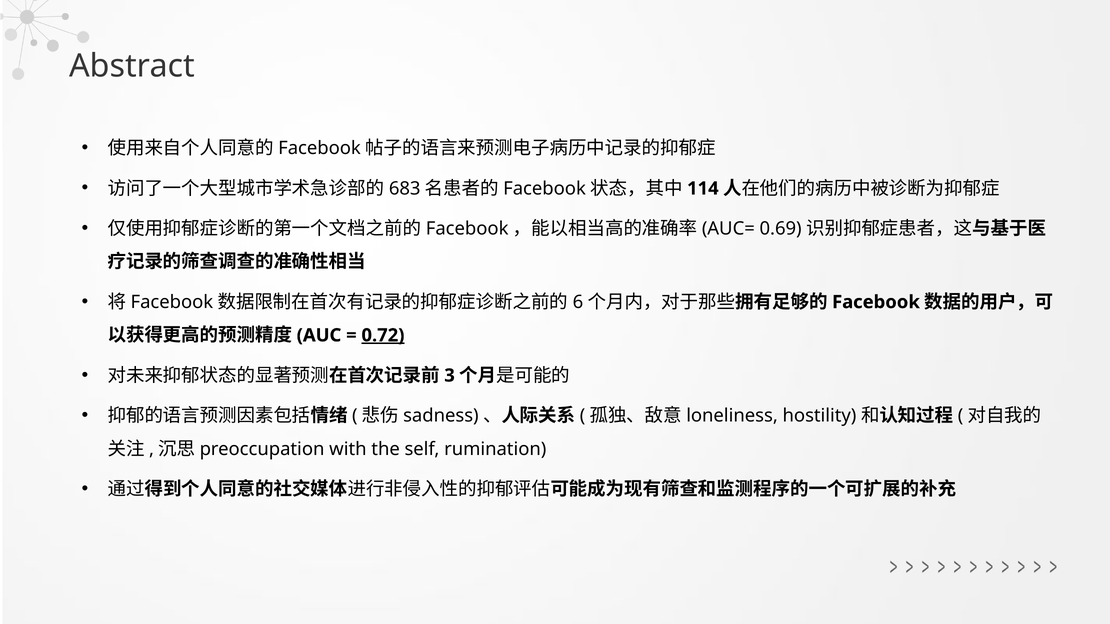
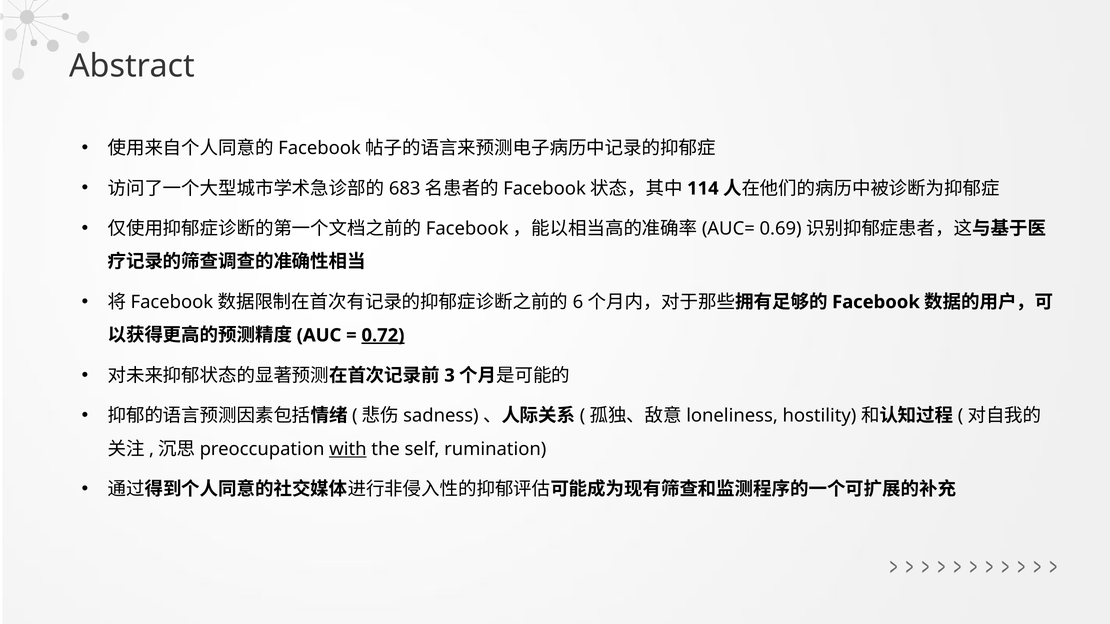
with underline: none -> present (348, 449)
